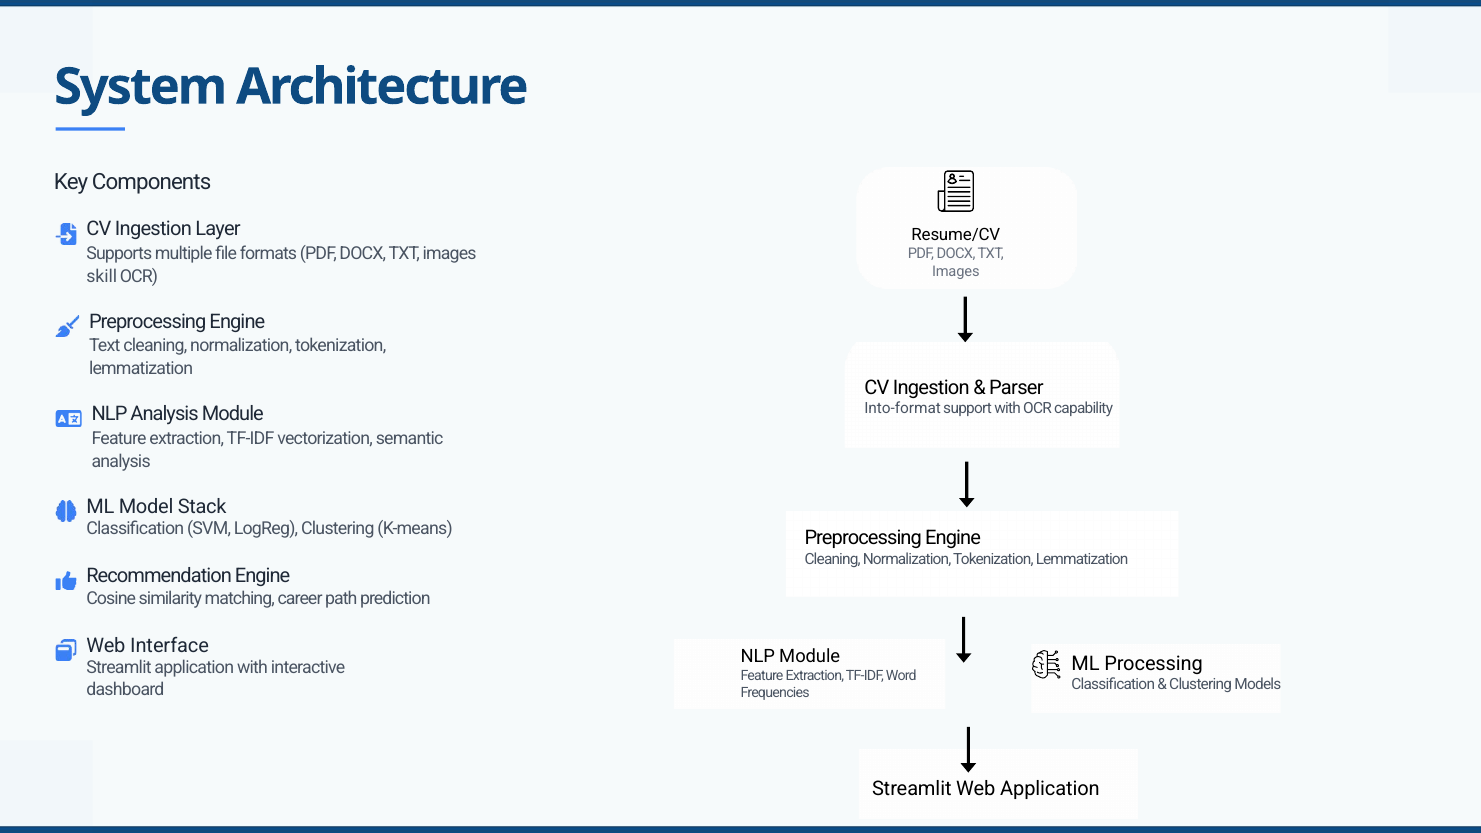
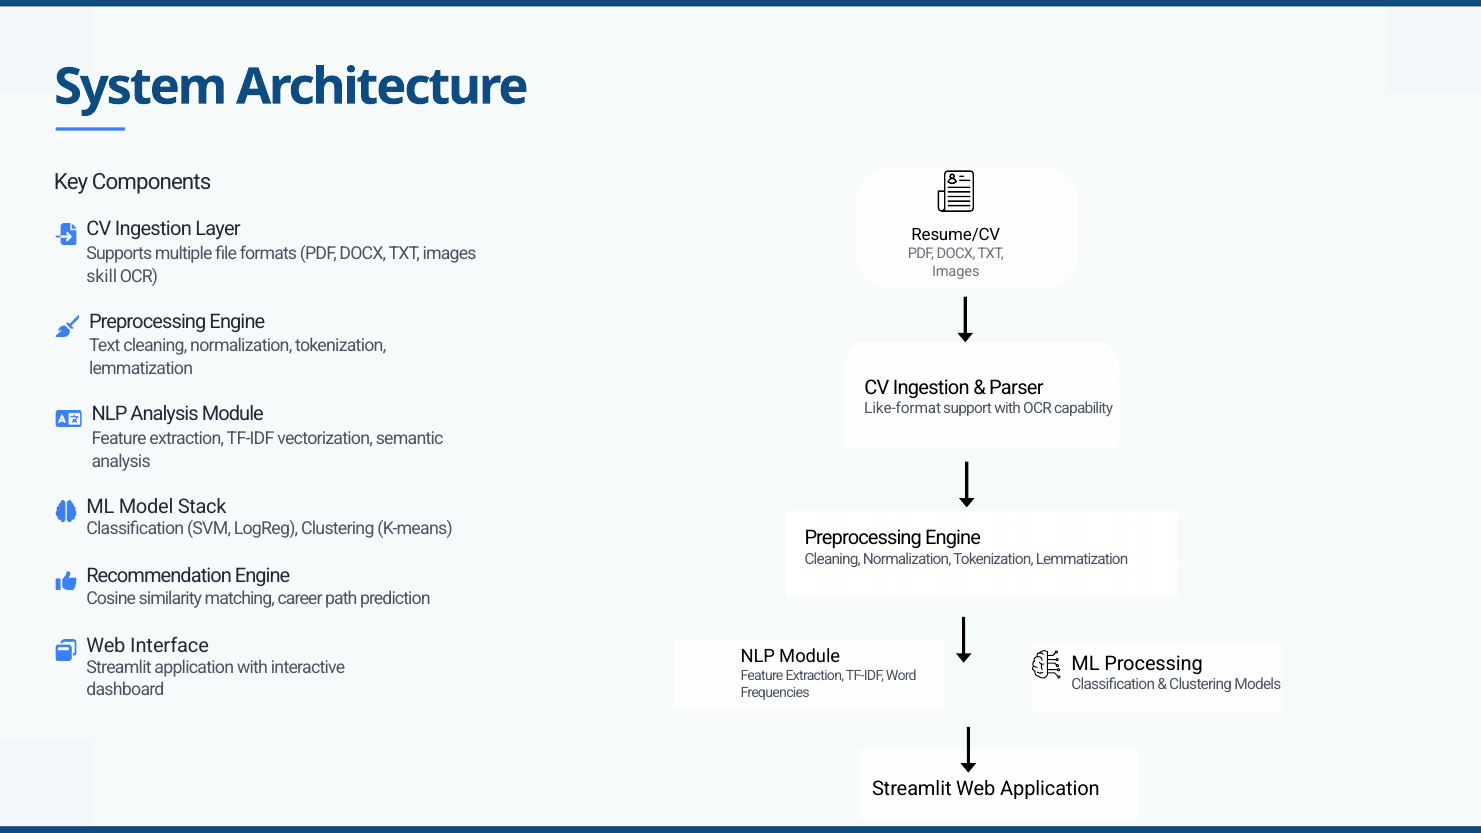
Into-format: Into-format -> Like-format (903, 409)
